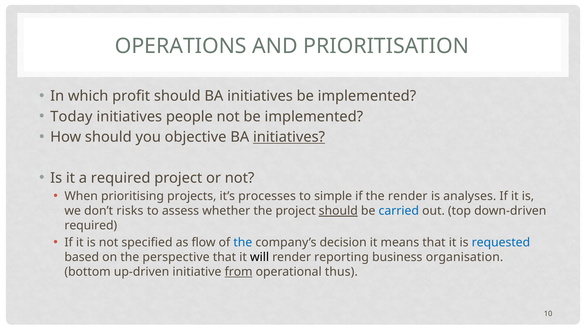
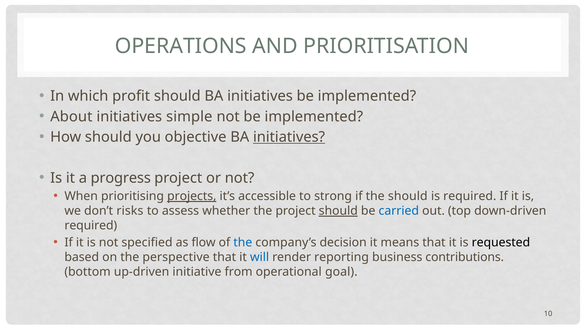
Today: Today -> About (71, 117)
people: people -> simple (189, 117)
a required: required -> progress (121, 178)
projects underline: none -> present (192, 197)
processes: processes -> accessible (267, 197)
simple: simple -> strong (333, 197)
the render: render -> should (408, 197)
is analyses: analyses -> required (470, 197)
requested colour: blue -> black (501, 243)
will colour: black -> blue (260, 258)
organisation: organisation -> contributions (465, 258)
from underline: present -> none (239, 272)
thus: thus -> goal (341, 272)
